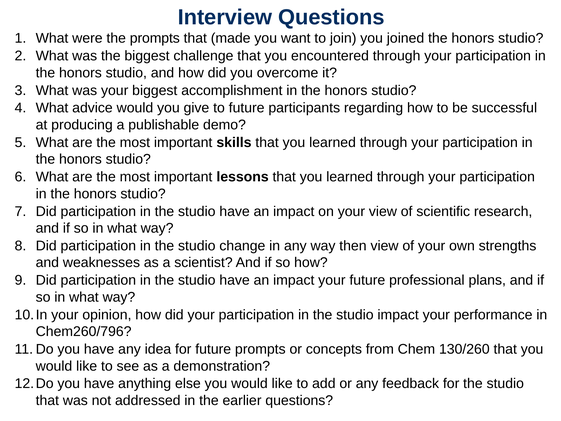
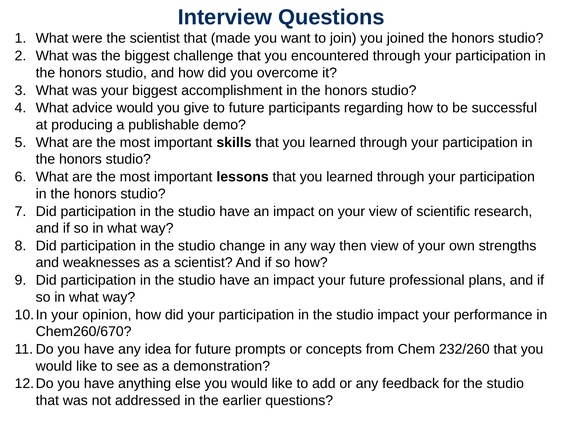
the prompts: prompts -> scientist (155, 38)
Chem260/796: Chem260/796 -> Chem260/670 (84, 331)
130/260: 130/260 -> 232/260 (464, 349)
